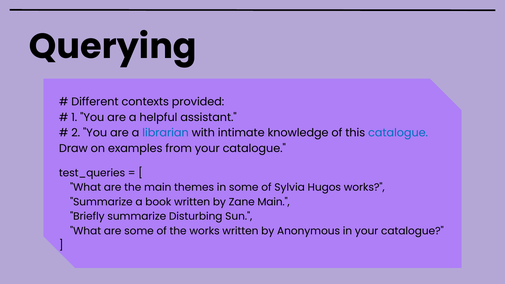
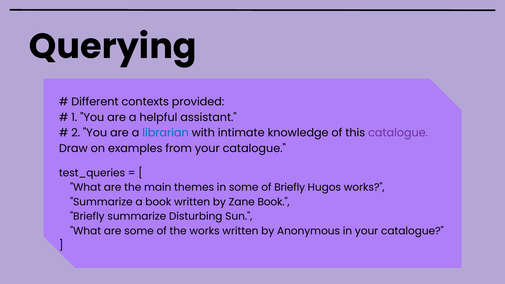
catalogue colour: blue -> purple (398, 133)
of Sylvia: Sylvia -> Briefly (290, 187)
Zane Main: Main -> Book (274, 202)
